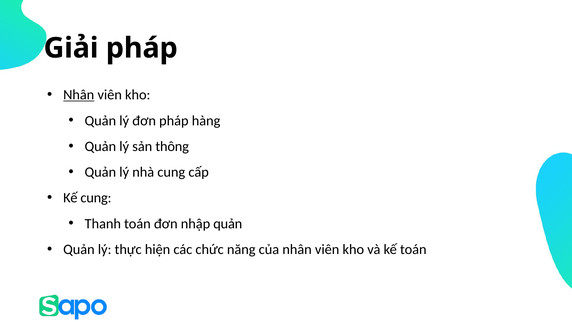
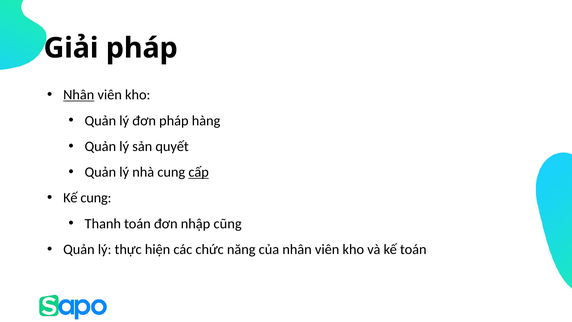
thông: thông -> quyết (172, 146)
cấp underline: none -> present (199, 172)
nhập quản: quản -> cũng (228, 224)
